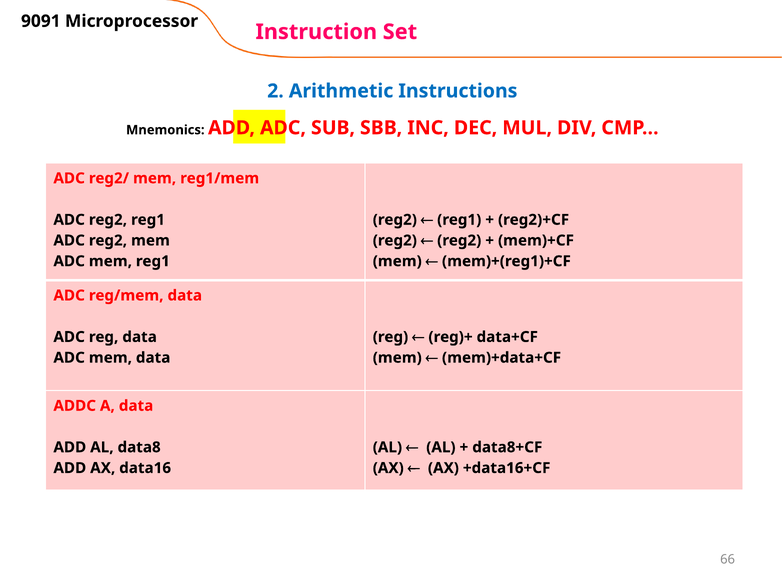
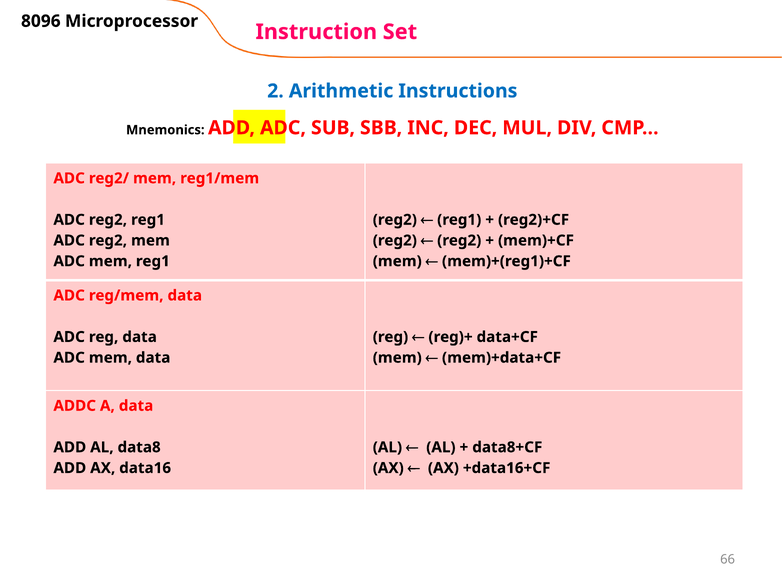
9091: 9091 -> 8096 (41, 21)
